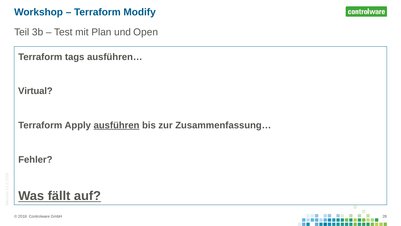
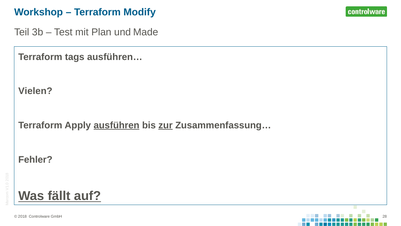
Open: Open -> Made (146, 32)
Virtual: Virtual -> Vielen (35, 91)
zur underline: none -> present (166, 125)
